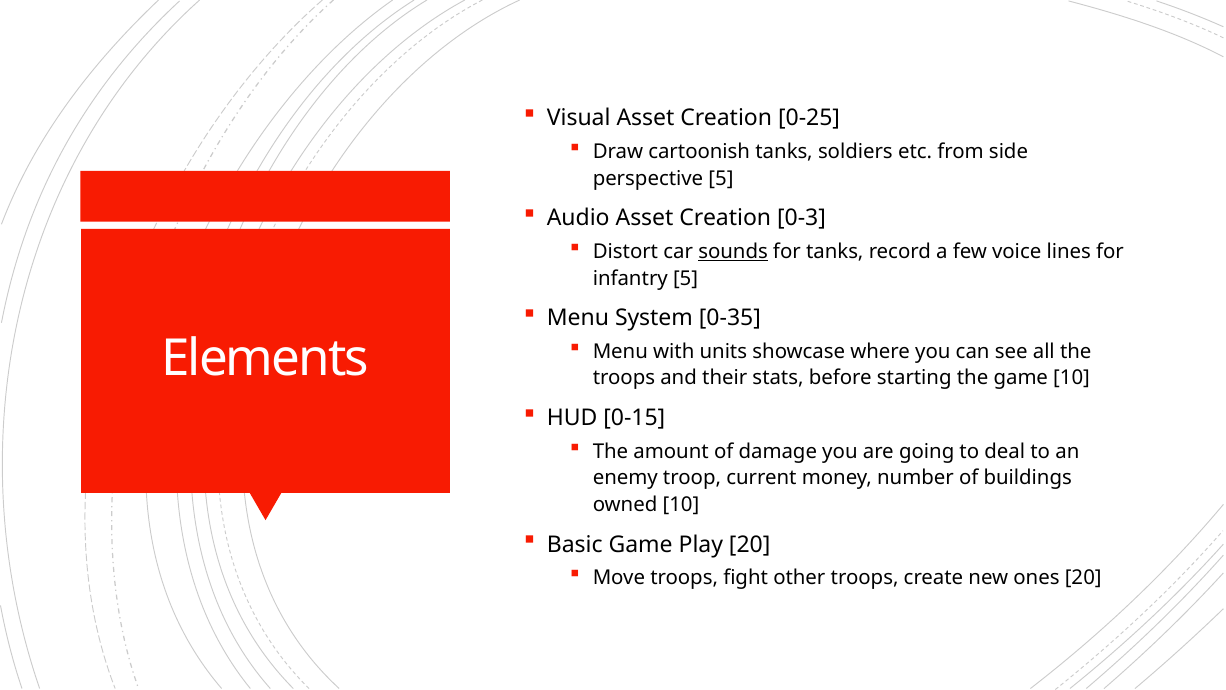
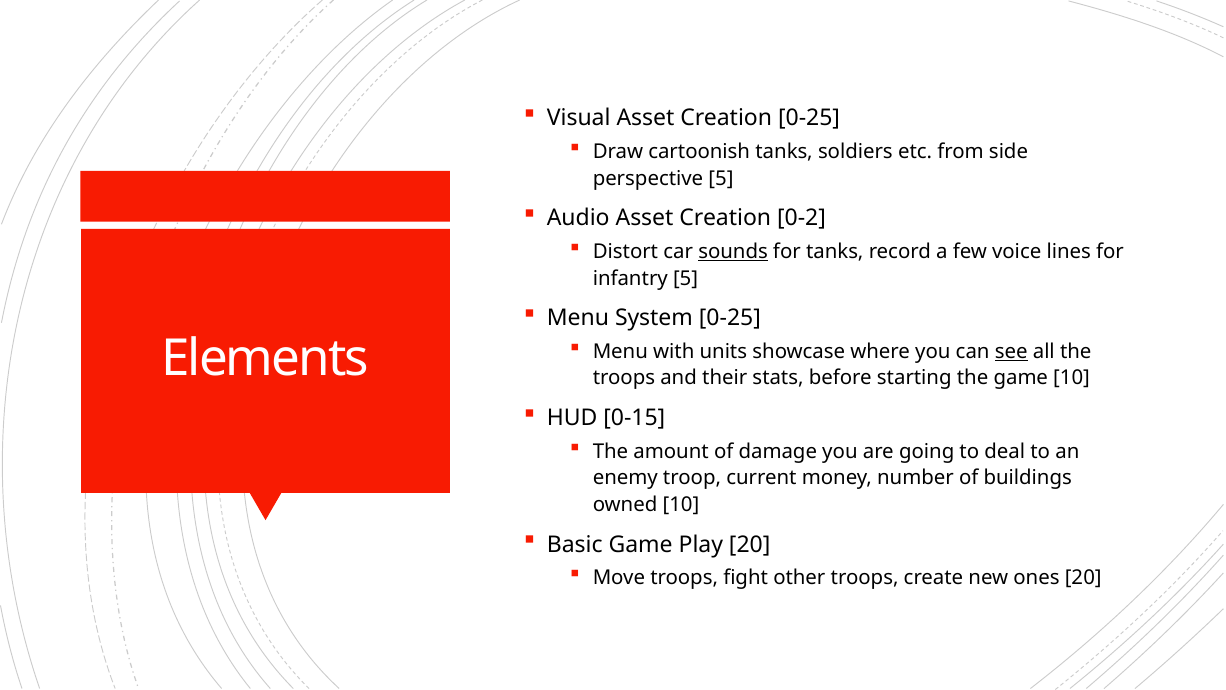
0-3: 0-3 -> 0-2 (802, 218)
System 0-35: 0-35 -> 0-25 (730, 318)
see underline: none -> present (1011, 352)
